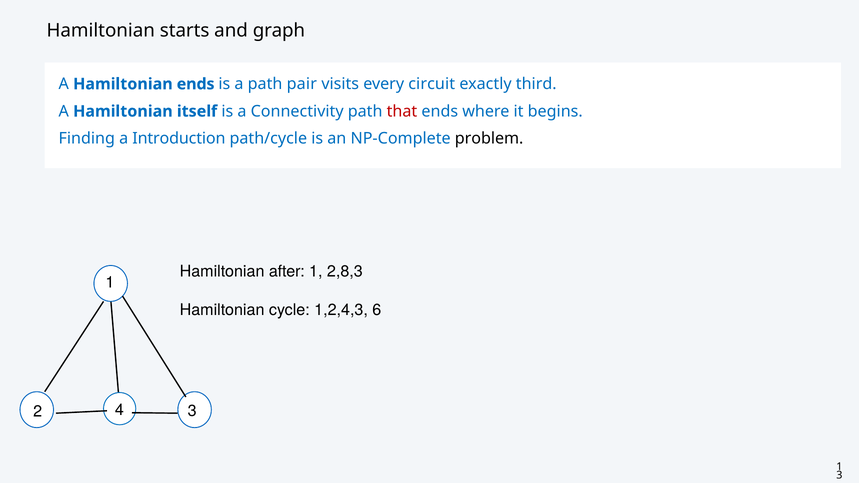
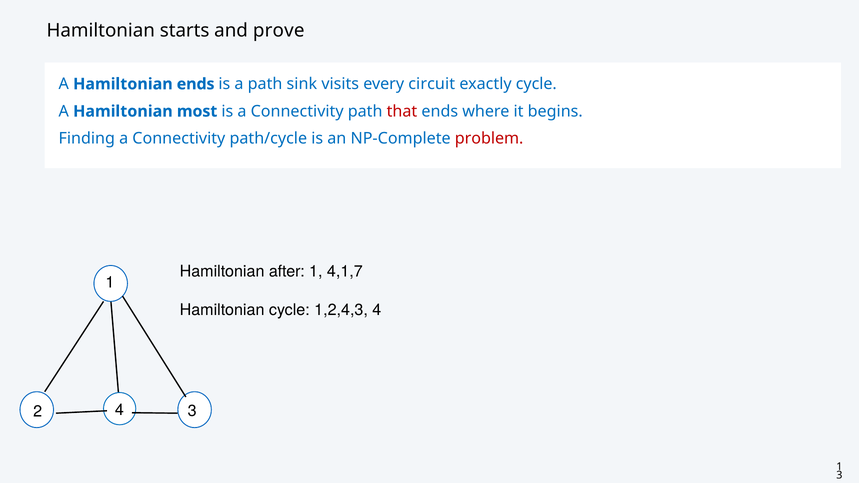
graph: graph -> prove (279, 31)
pair: pair -> sink (302, 84)
exactly third: third -> cycle (536, 84)
itself: itself -> most (197, 111)
Finding a Introduction: Introduction -> Connectivity (179, 139)
problem colour: black -> red (489, 139)
2,8,3: 2,8,3 -> 4,1,7 (345, 271)
1,2,4,3 6: 6 -> 4 (377, 310)
